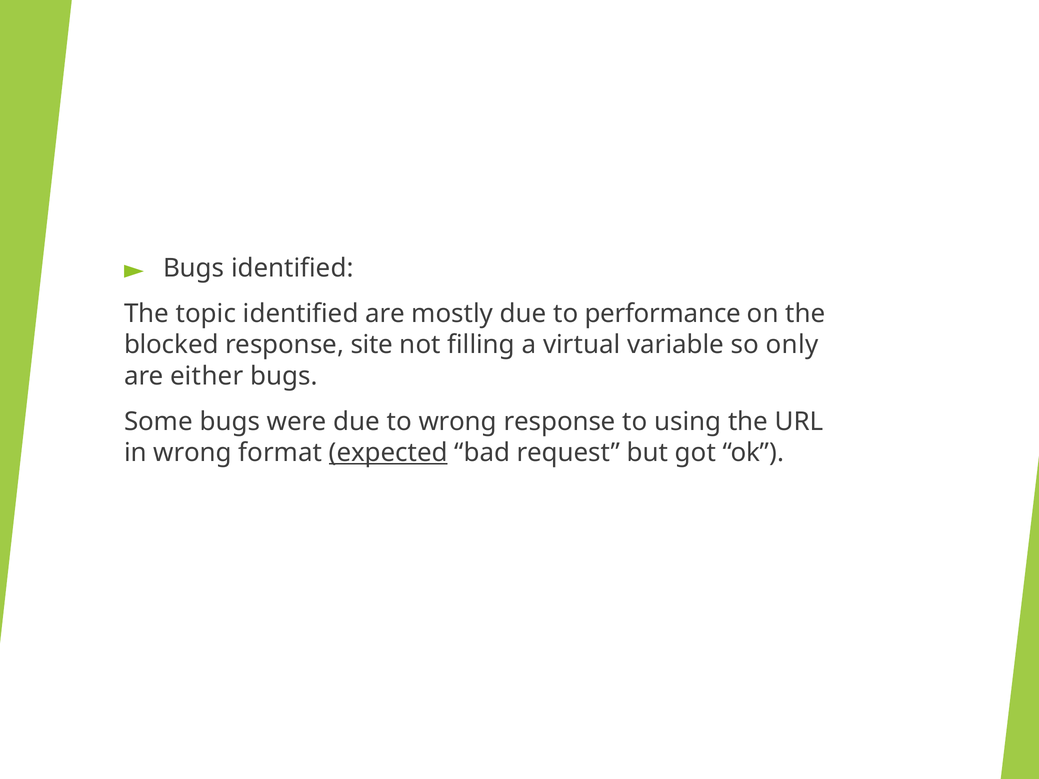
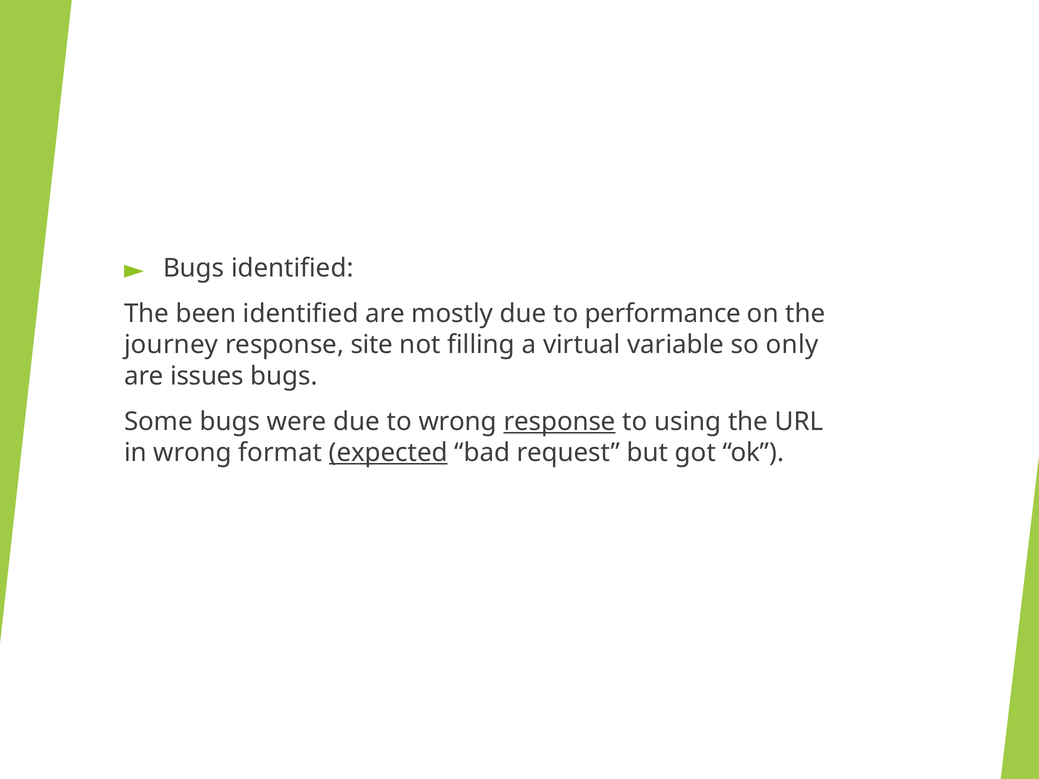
topic: topic -> been (206, 314)
blocked: blocked -> journey (171, 345)
either: either -> issues (207, 376)
response underline: none -> present (560, 422)
